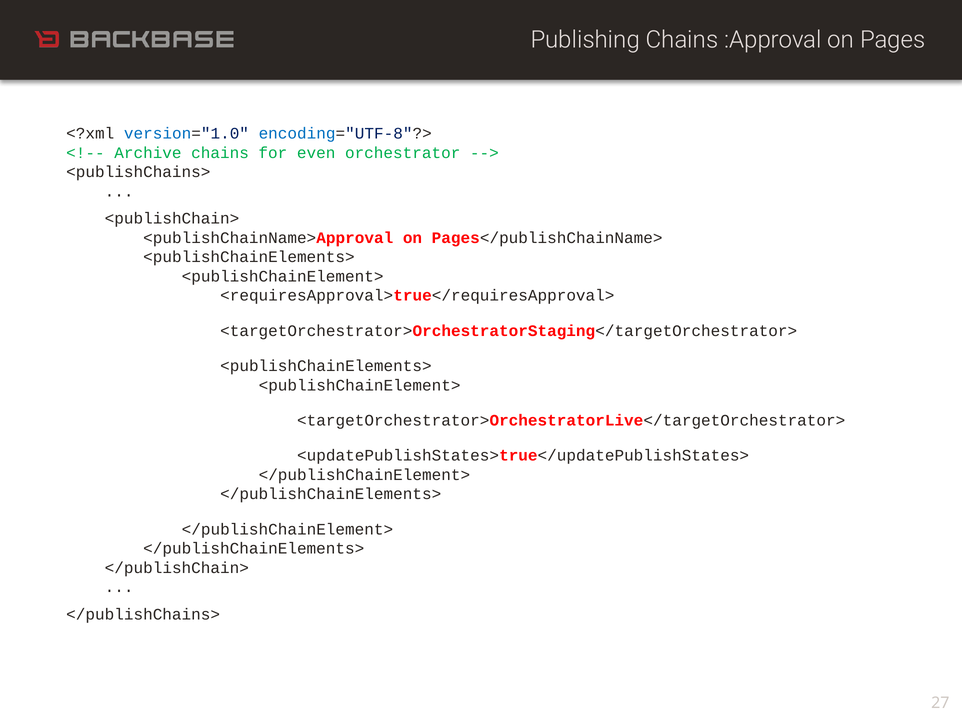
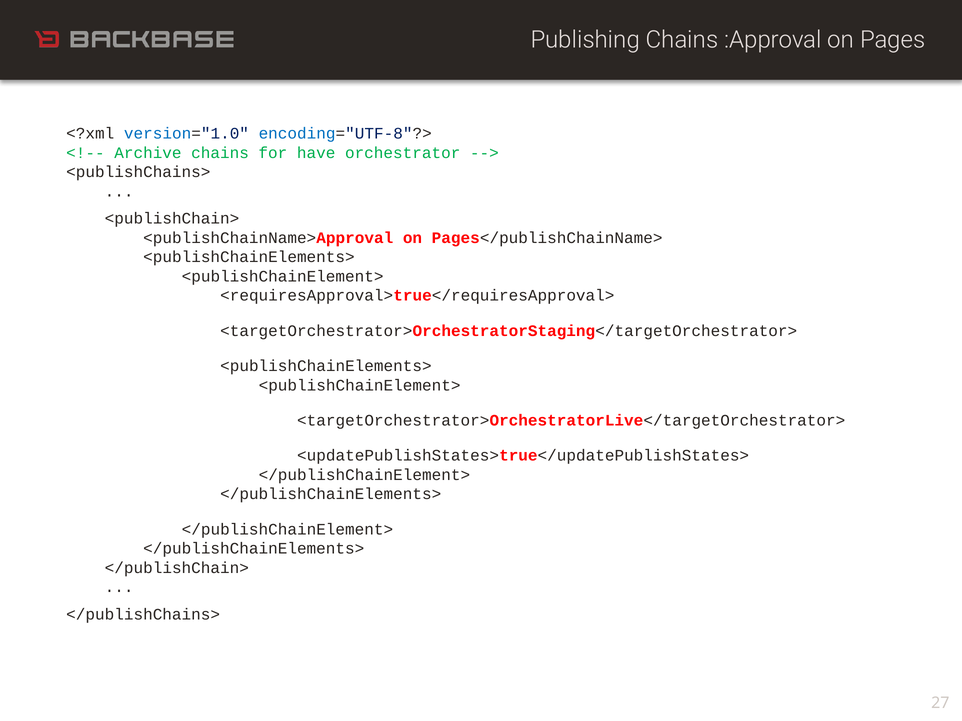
even: even -> have (316, 153)
